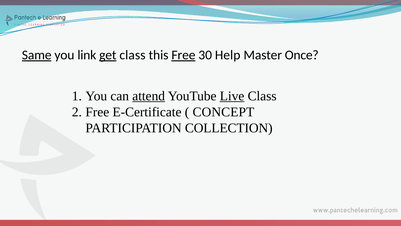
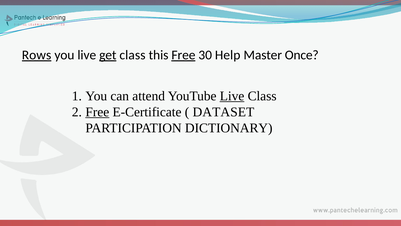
Same: Same -> Rows (37, 55)
you link: link -> live (87, 55)
attend underline: present -> none (149, 96)
Free underline: none -> present (97, 112)
CONCEPT: CONCEPT -> DATASET (223, 112)
COLLECTION: COLLECTION -> DICTIONARY (229, 128)
